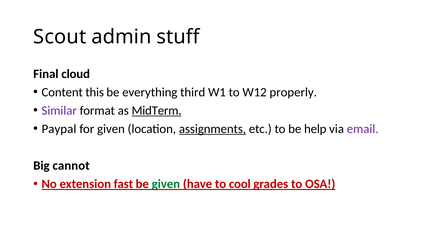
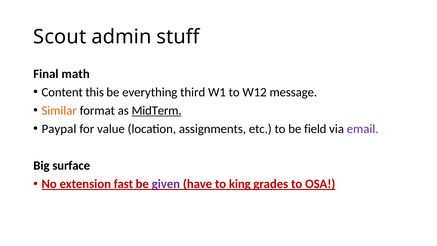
cloud: cloud -> math (76, 74)
properly: properly -> message (293, 92)
Similar colour: purple -> orange (59, 111)
for given: given -> value (111, 129)
assignments underline: present -> none (212, 129)
help: help -> field (315, 129)
cannot: cannot -> surface (71, 165)
given colour: green -> purple (166, 184)
cool: cool -> king (240, 184)
